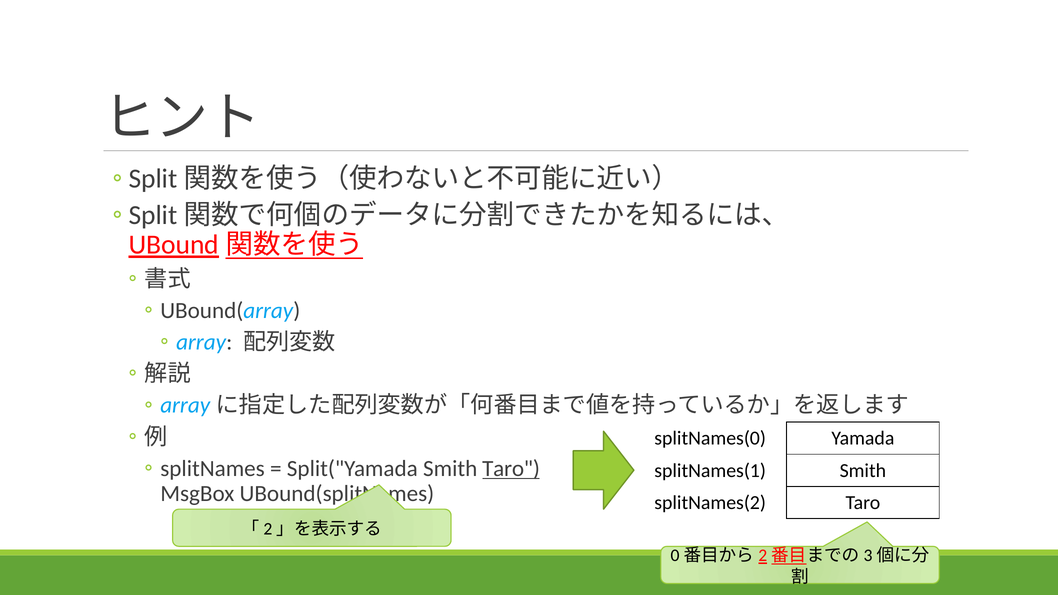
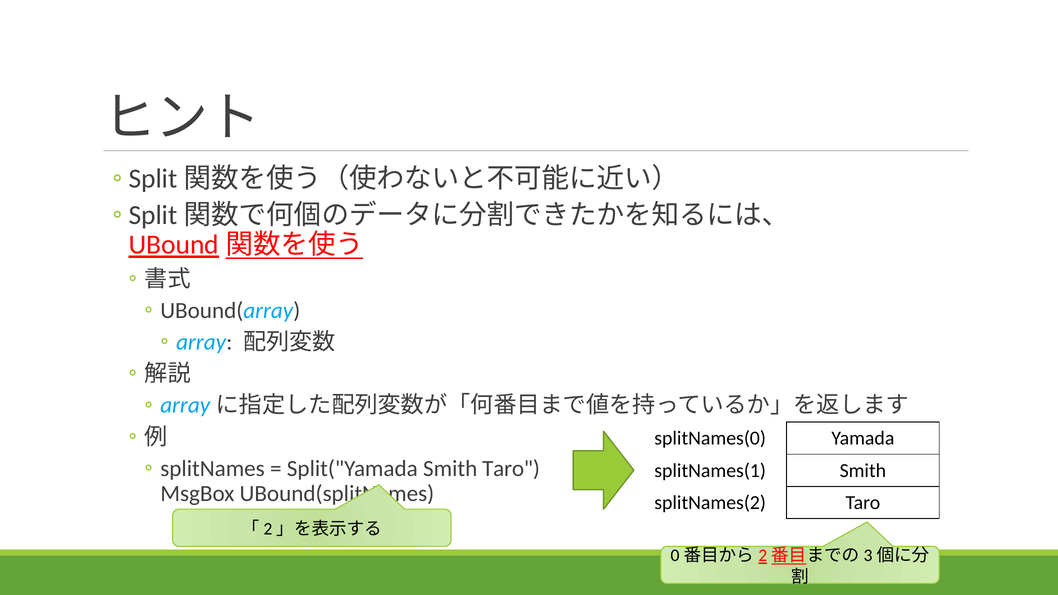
Taro underline: present -> none (511, 469)
